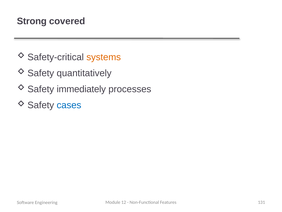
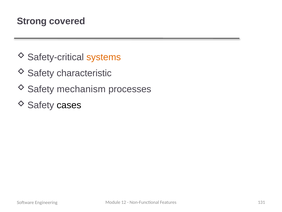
quantitatively: quantitatively -> characteristic (84, 73)
immediately: immediately -> mechanism (81, 89)
cases colour: blue -> black (69, 105)
